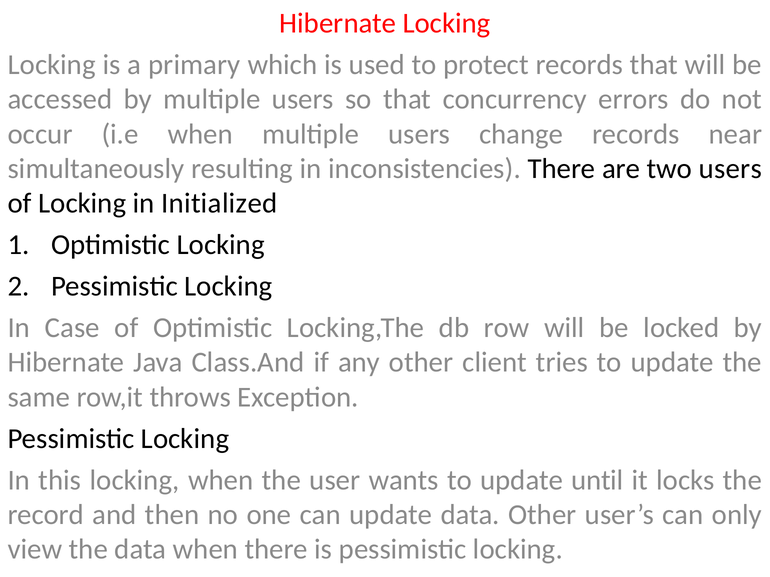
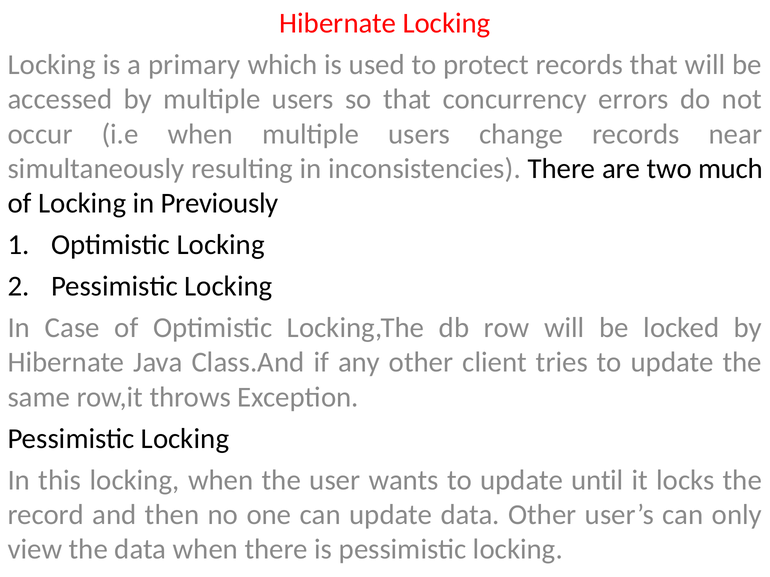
two users: users -> much (731, 169)
Initialized: Initialized -> Previously (220, 203)
